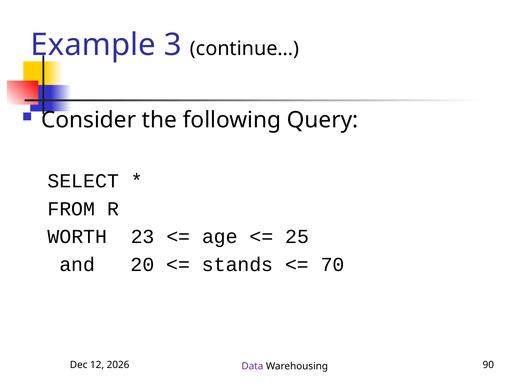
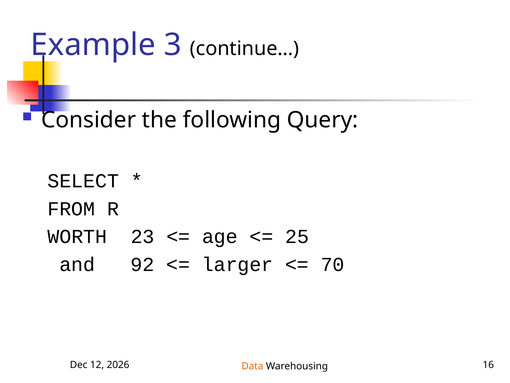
20: 20 -> 92 (143, 264)
stands: stands -> larger (238, 264)
Data colour: purple -> orange (252, 366)
90: 90 -> 16 (488, 364)
